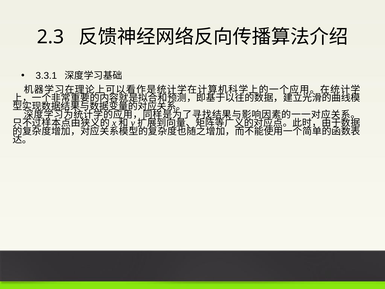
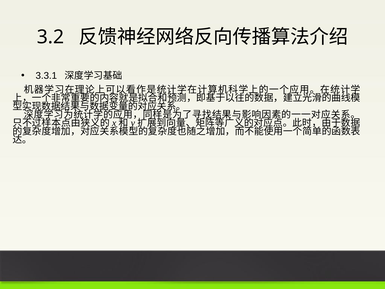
2.3: 2.3 -> 3.2 (50, 37)
